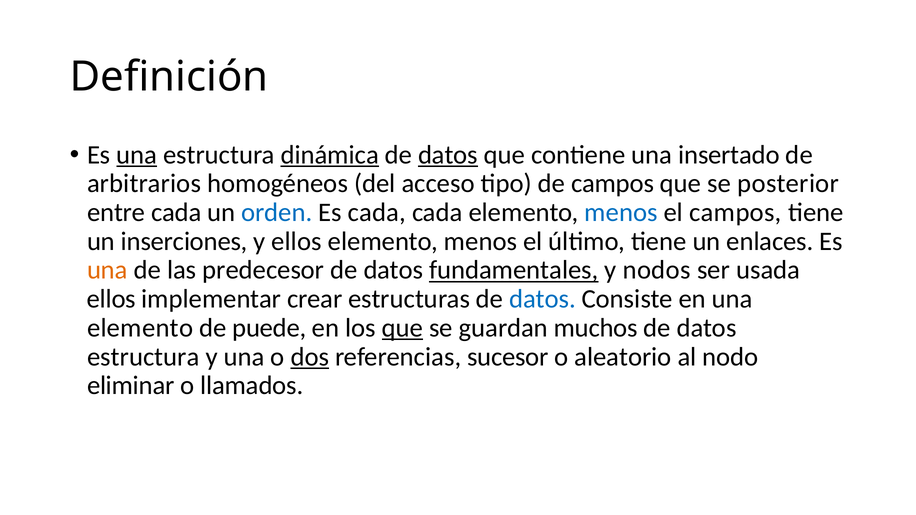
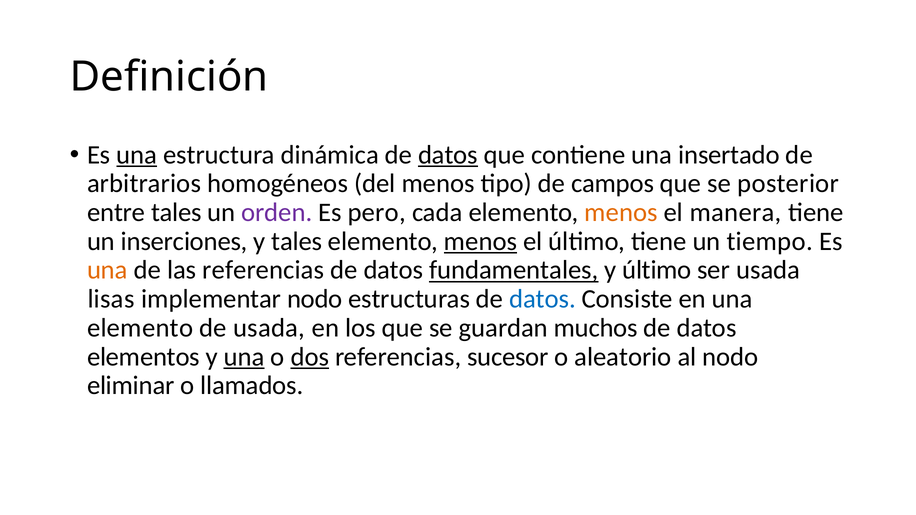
dinámica underline: present -> none (330, 155)
del acceso: acceso -> menos (438, 184)
entre cada: cada -> tales (176, 213)
orden colour: blue -> purple (277, 213)
Es cada: cada -> pero (377, 213)
menos colour: blue -> orange (621, 213)
el campos: campos -> manera (735, 213)
y ellos: ellos -> tales (297, 241)
menos underline: none -> present (480, 241)
enlaces: enlaces -> tiempo (770, 241)
las predecesor: predecesor -> referencias (263, 270)
y nodos: nodos -> último (657, 270)
ellos: ellos -> lisas (111, 299)
implementar crear: crear -> nodo (315, 299)
de puede: puede -> usada (269, 328)
que underline: present -> none (402, 328)
estructura: estructura -> elementos (143, 357)
una underline: none -> present (244, 357)
